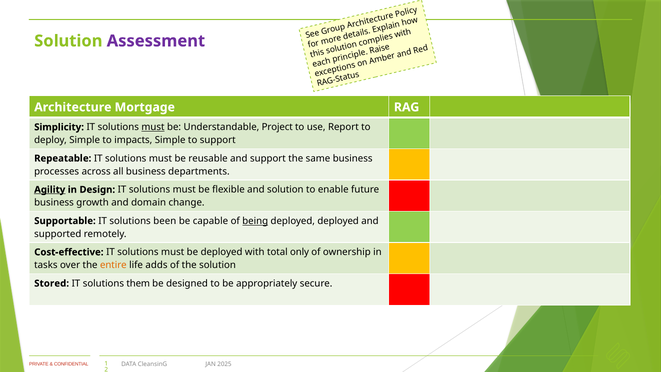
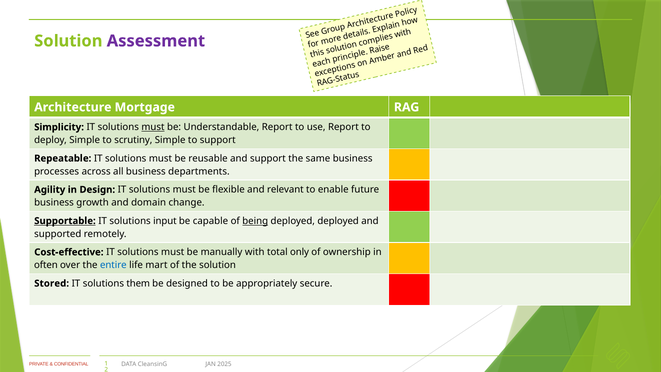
Understandable Project: Project -> Report (277, 127)
impacts: impacts -> scrutiny (133, 140)
Agility underline: present -> none (50, 190)
and solution: solution -> relevant (285, 190)
Supportable underline: none -> present (65, 221)
been: been -> input (165, 221)
be deployed: deployed -> manually (222, 252)
tasks: tasks -> often (46, 265)
entire colour: orange -> blue (113, 265)
adds: adds -> mart (156, 265)
